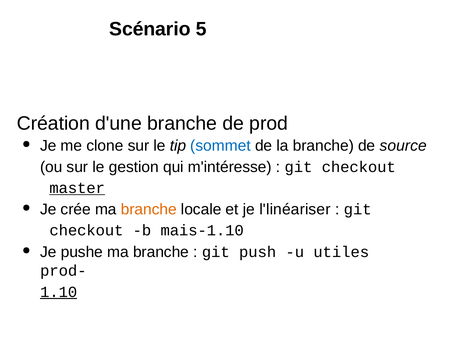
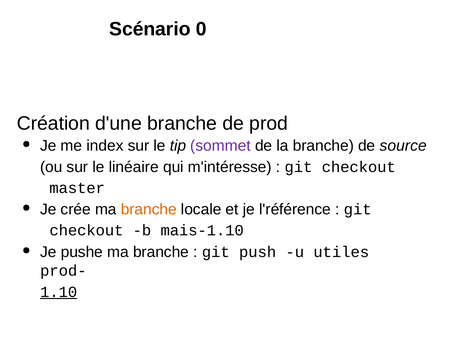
5: 5 -> 0 (201, 29)
clone: clone -> index (105, 146)
sommet colour: blue -> purple (221, 146)
gestion: gestion -> linéaire (134, 167)
master underline: present -> none (77, 188)
l'linéariser: l'linéariser -> l'référence (295, 210)
